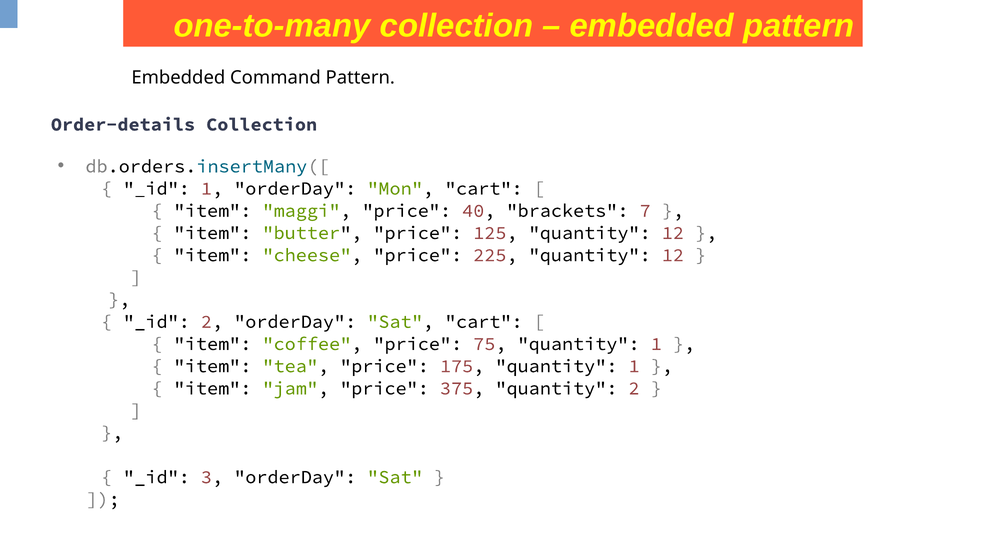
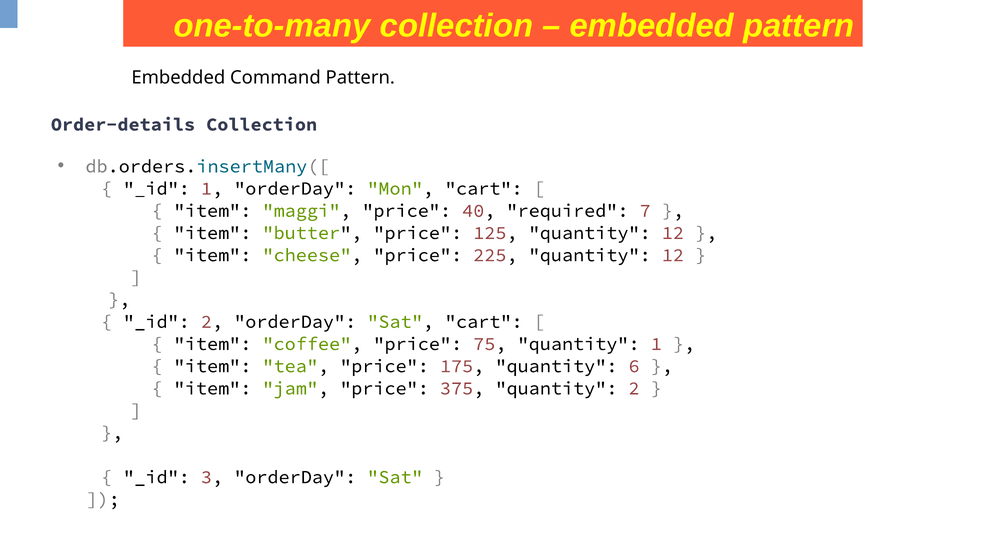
brackets: brackets -> required (568, 211)
175 quantity 1: 1 -> 6 (634, 366)
